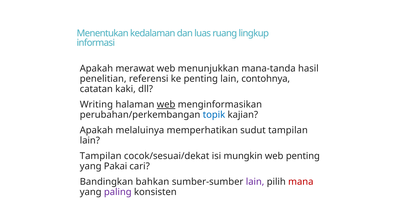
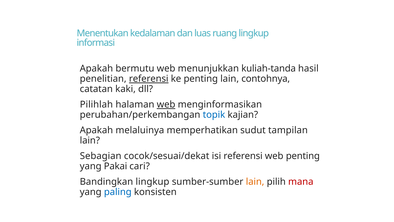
merawat: merawat -> bermutu (135, 68)
mana-tanda: mana-tanda -> kuliah-tanda (269, 68)
referensi underline: none -> present (149, 79)
Writing: Writing -> Pilihlah (96, 104)
Tampilan: Tampilan -> Sebagian (101, 156)
isi mungkin: mungkin -> referensi (243, 156)
Bandingkan bahkan: bahkan -> lingkup (152, 182)
lain colour: purple -> orange (255, 182)
paling colour: purple -> blue (118, 192)
